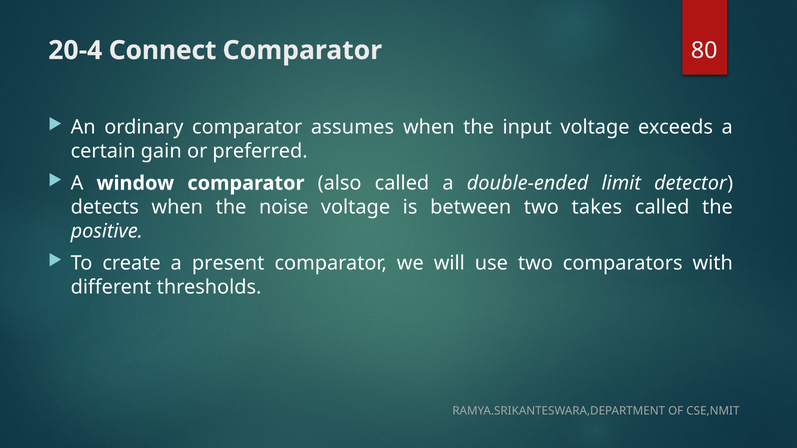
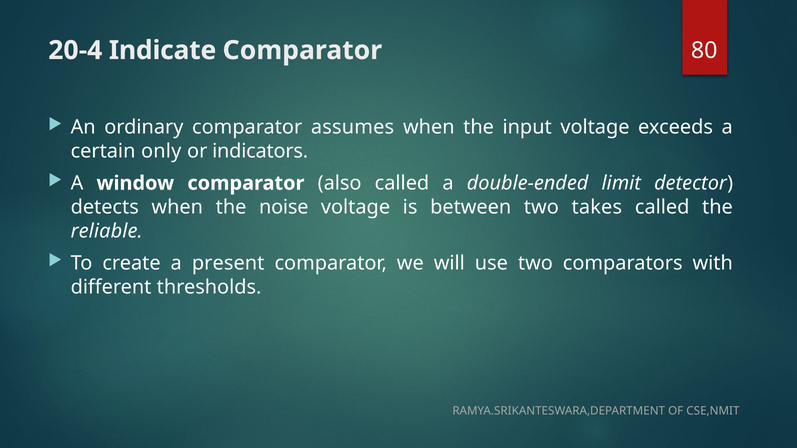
Connect: Connect -> Indicate (163, 50)
gain: gain -> only (161, 151)
preferred: preferred -> indicators (260, 151)
positive: positive -> reliable (107, 231)
